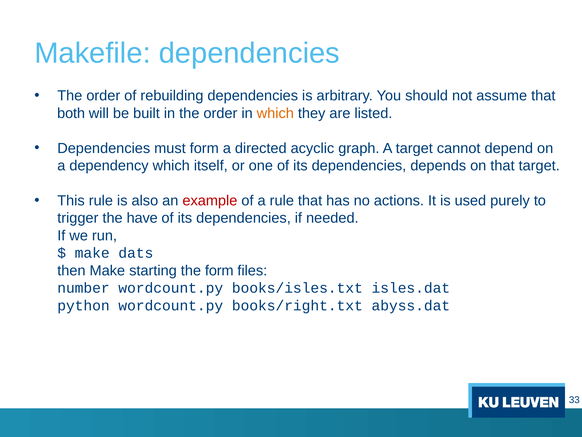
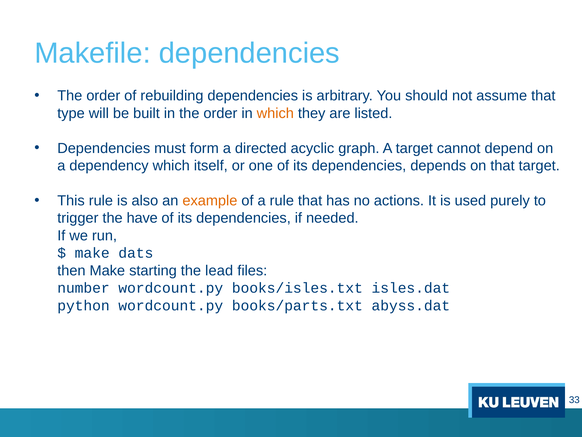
both: both -> type (71, 113)
example colour: red -> orange (210, 200)
the form: form -> lead (219, 270)
books/right.txt: books/right.txt -> books/parts.txt (297, 305)
